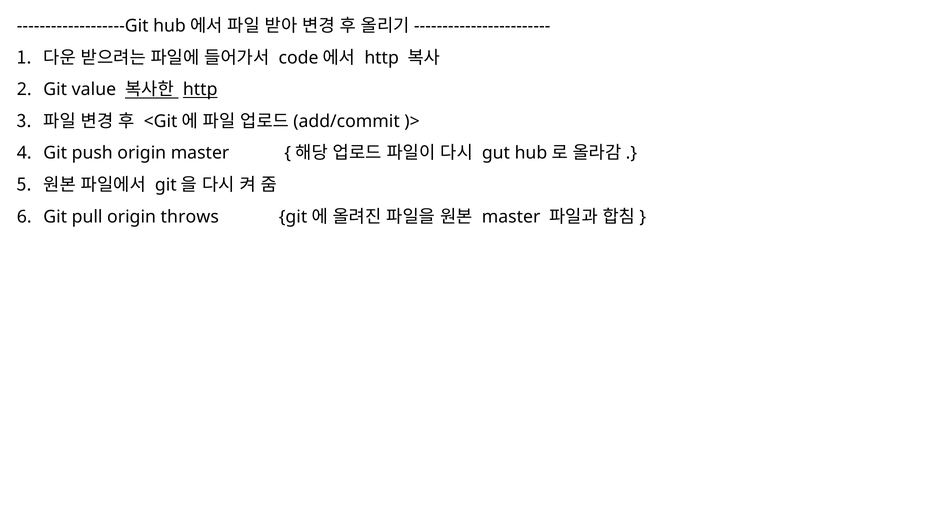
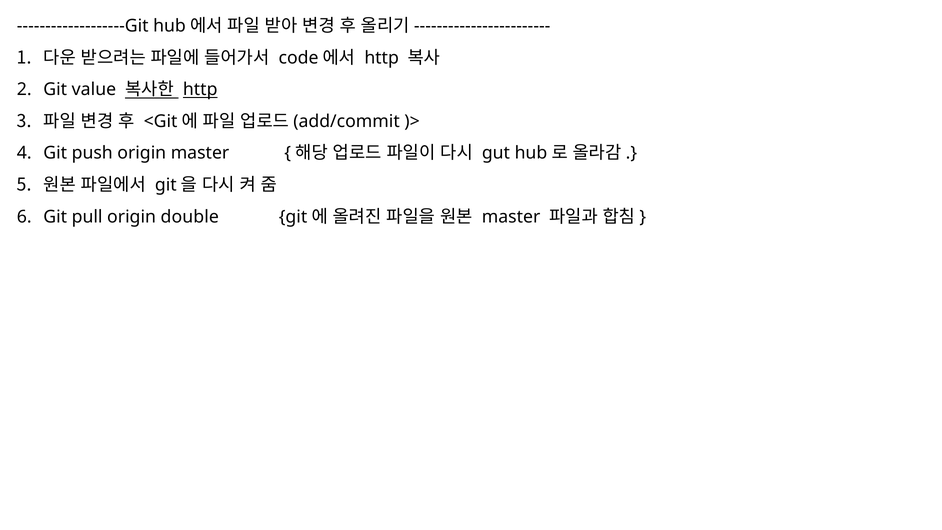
throws: throws -> double (190, 217)
